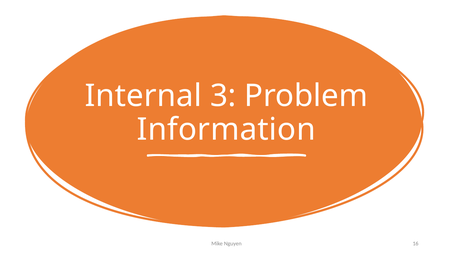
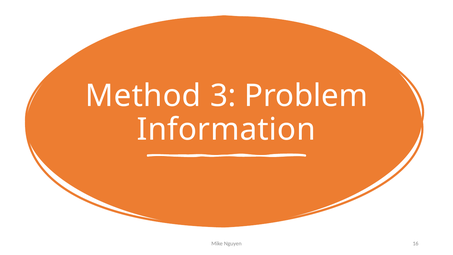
Internal: Internal -> Method (143, 96)
